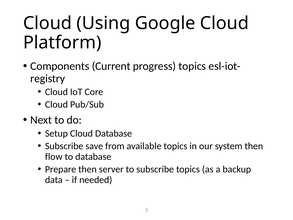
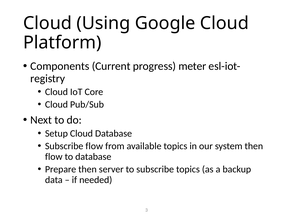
progress topics: topics -> meter (192, 66)
Subscribe save: save -> flow (94, 146)
